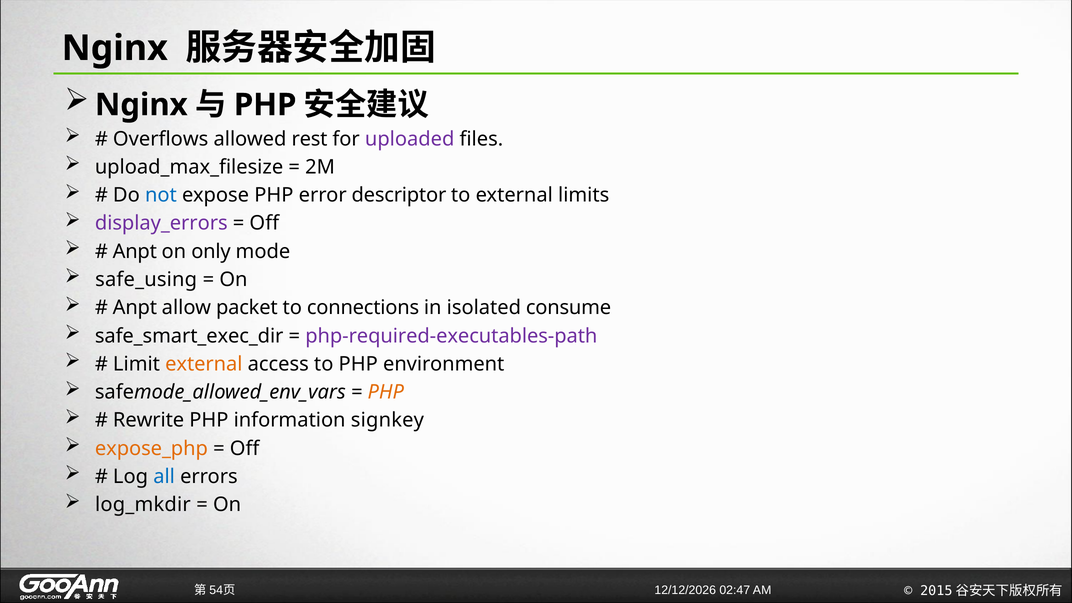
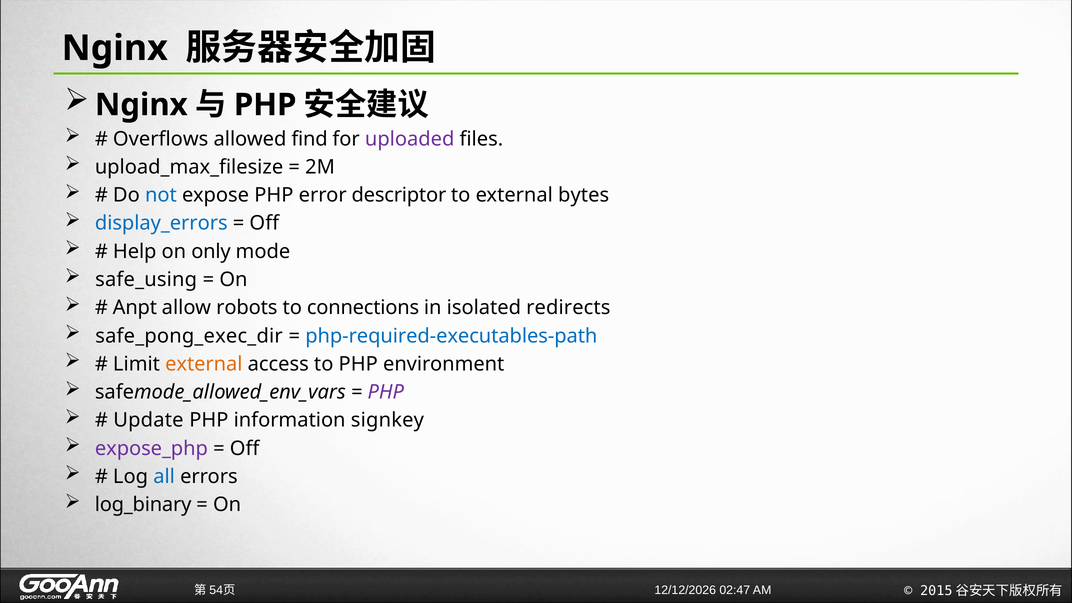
rest: rest -> find (310, 139)
limits: limits -> bytes (584, 195)
display_errors colour: purple -> blue (161, 223)
Anpt: Anpt -> Help (135, 251)
packet: packet -> robots (247, 308)
consume: consume -> redirects (568, 308)
safe_smart_exec_dir: safe_smart_exec_dir -> safe_pong_exec_dir (189, 336)
php-required-executables-path colour: purple -> blue (451, 336)
PHP colour: orange -> purple (386, 392)
Rewrite: Rewrite -> Update (148, 420)
expose_php colour: orange -> purple (151, 448)
log_mkdir: log_mkdir -> log_binary (143, 505)
